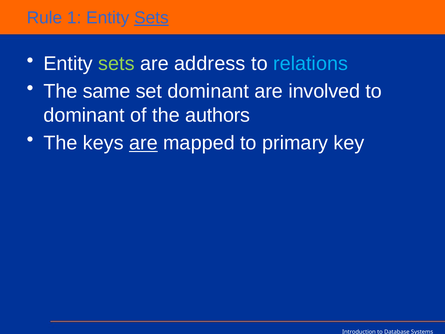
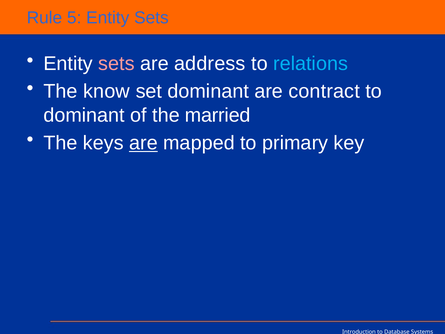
1: 1 -> 5 (74, 18)
Sets underline: present -> none (151, 18)
sets colour: light green -> pink (116, 64)
same: same -> know (106, 91)
involved: involved -> contract (324, 91)
authors: authors -> married (218, 115)
